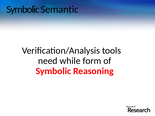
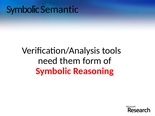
while: while -> them (70, 61)
